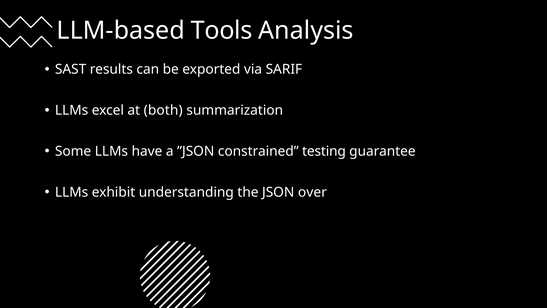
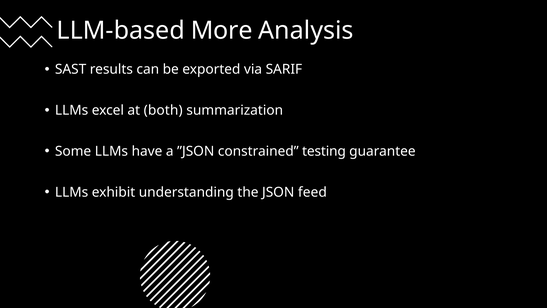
Tools: Tools -> More (222, 30)
over: over -> feed (312, 192)
